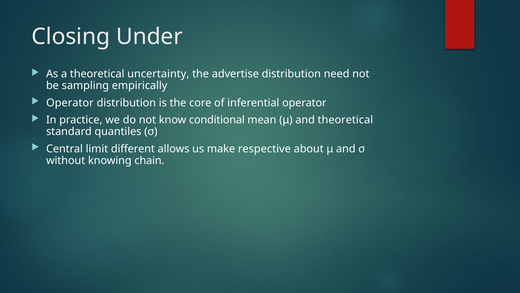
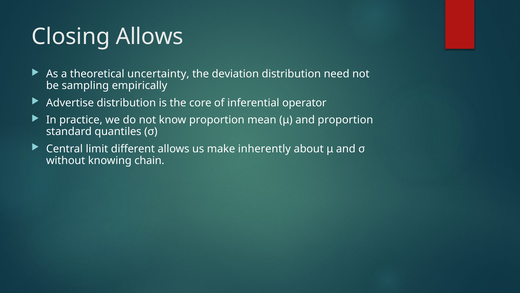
Closing Under: Under -> Allows (150, 37)
advertise: advertise -> deviation (235, 74)
Operator: Operator -> Advertise (70, 103)
know conditional: conditional -> proportion (217, 120)
and theoretical: theoretical -> proportion (345, 120)
respective: respective -> inherently (264, 149)
